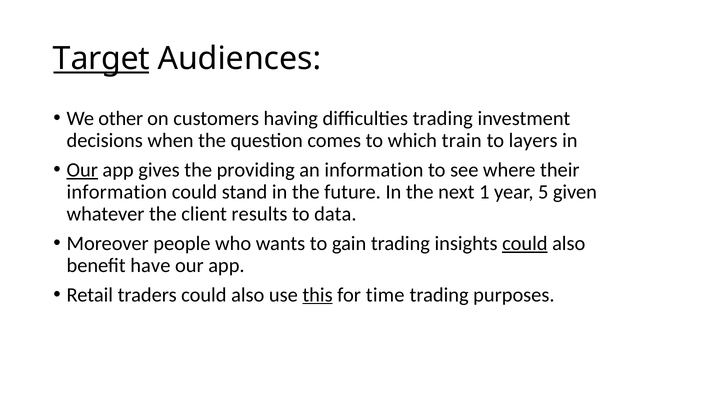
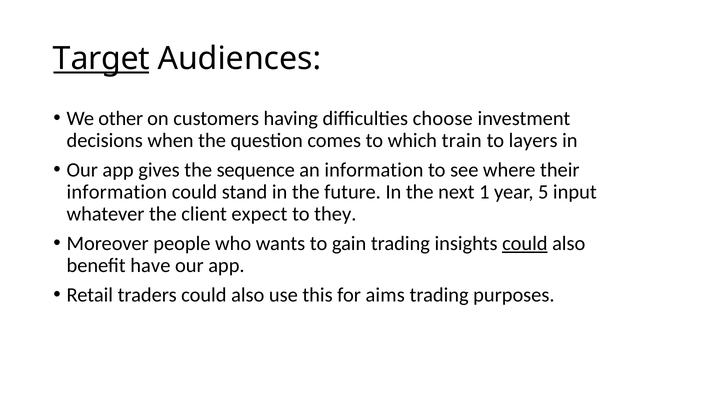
difficulties trading: trading -> choose (443, 119)
Our underline: present -> none (82, 170)
providing: providing -> sequence (256, 170)
given: given -> input (575, 192)
results: results -> expect (259, 214)
data: data -> they (335, 214)
this underline: present -> none (318, 295)
time: time -> aims (385, 295)
